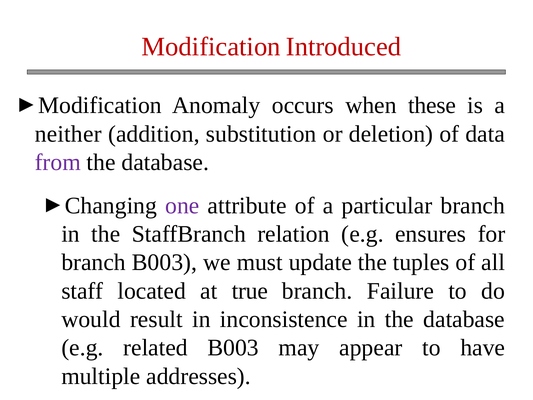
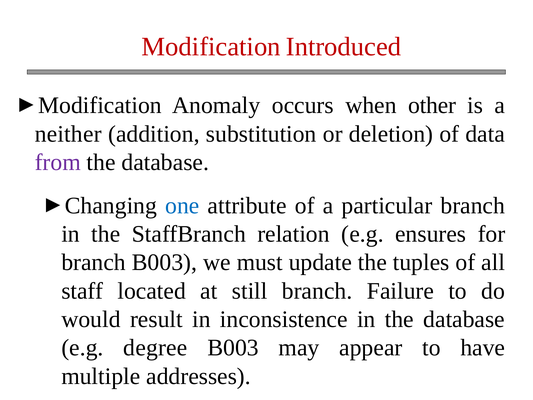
these: these -> other (432, 105)
one colour: purple -> blue (182, 205)
true: true -> still (250, 291)
related: related -> degree (155, 348)
